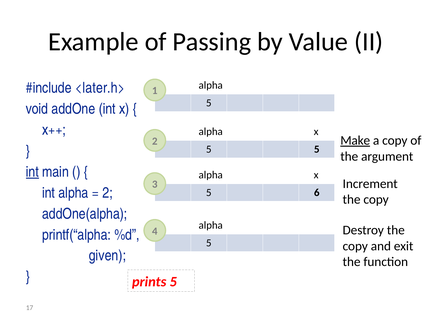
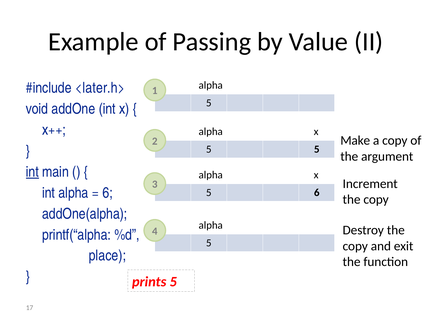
Make underline: present -> none (355, 141)
2: 2 -> 6 (108, 193)
given: given -> place (107, 256)
